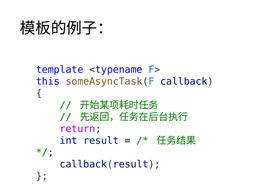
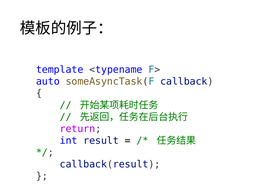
this: this -> auto (48, 81)
